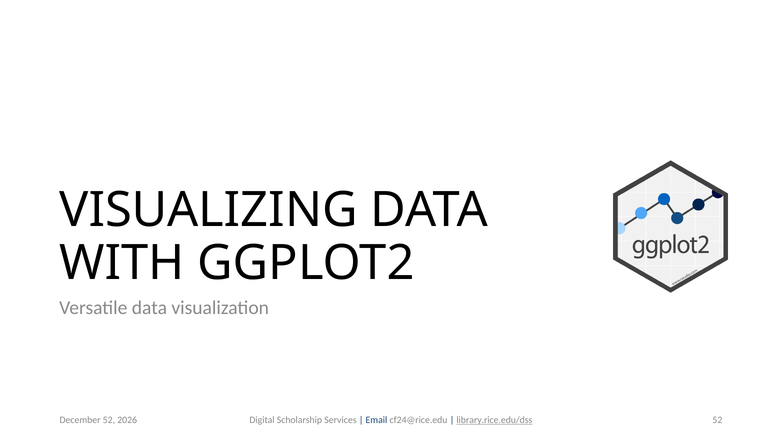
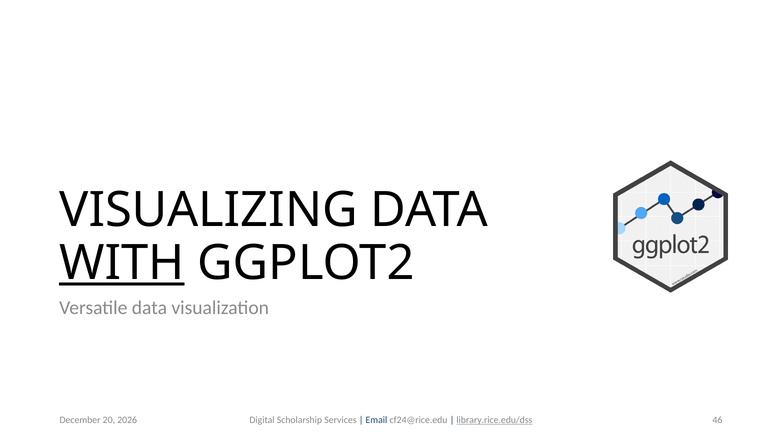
WITH underline: none -> present (122, 263)
52: 52 -> 20 (109, 420)
52: 52 -> 46 (717, 420)
